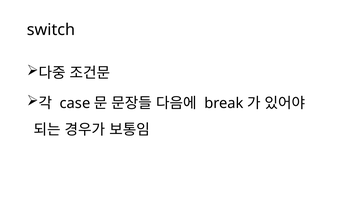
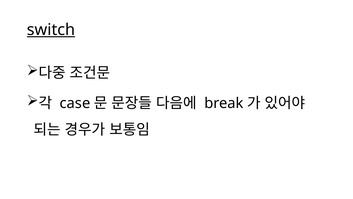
switch underline: none -> present (51, 30)
